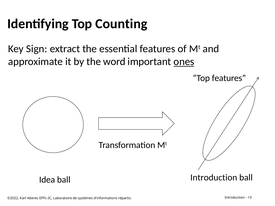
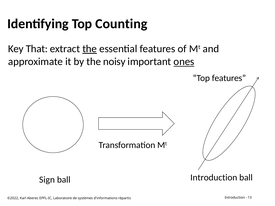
Sign: Sign -> That (37, 49)
the underline: none -> present (90, 49)
word: word -> noisy (114, 62)
Idea: Idea -> Sign (47, 180)
